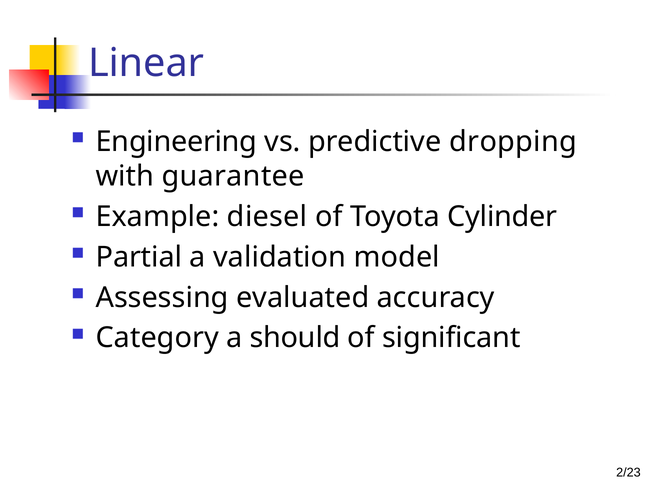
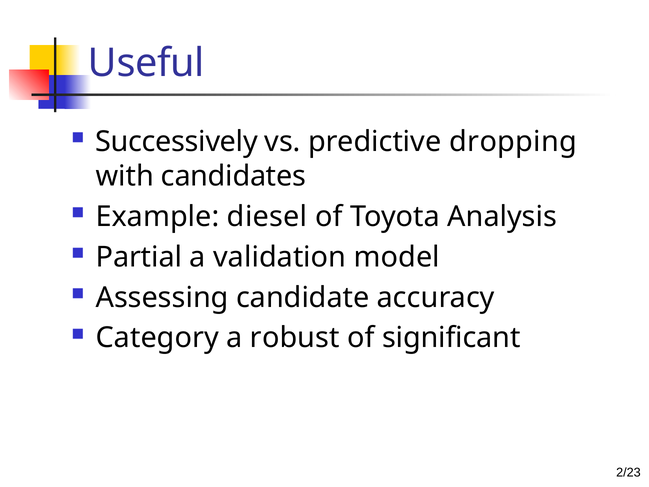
Linear: Linear -> Useful (146, 63)
Engineering: Engineering -> Successively (176, 142)
guarantee: guarantee -> candidates (233, 176)
Cylinder: Cylinder -> Analysis (502, 217)
evaluated: evaluated -> candidate (303, 297)
should: should -> robust (295, 338)
